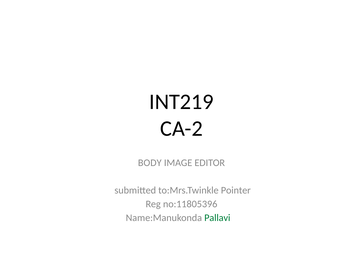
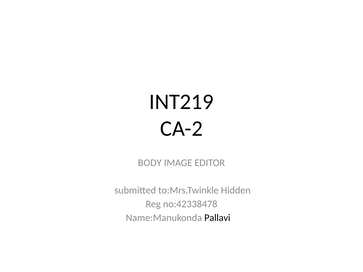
Pointer: Pointer -> Hidden (236, 190)
no:11805396: no:11805396 -> no:42338478 (190, 204)
Pallavi colour: green -> black (217, 218)
